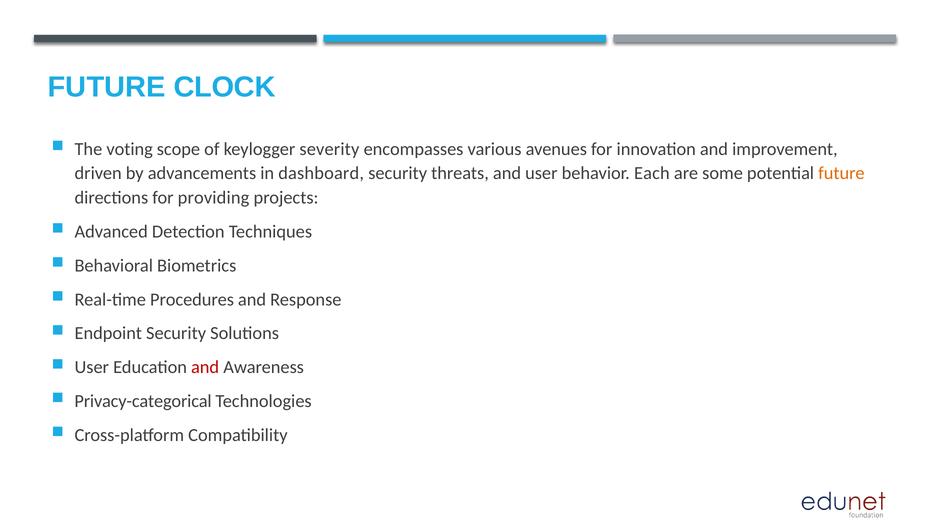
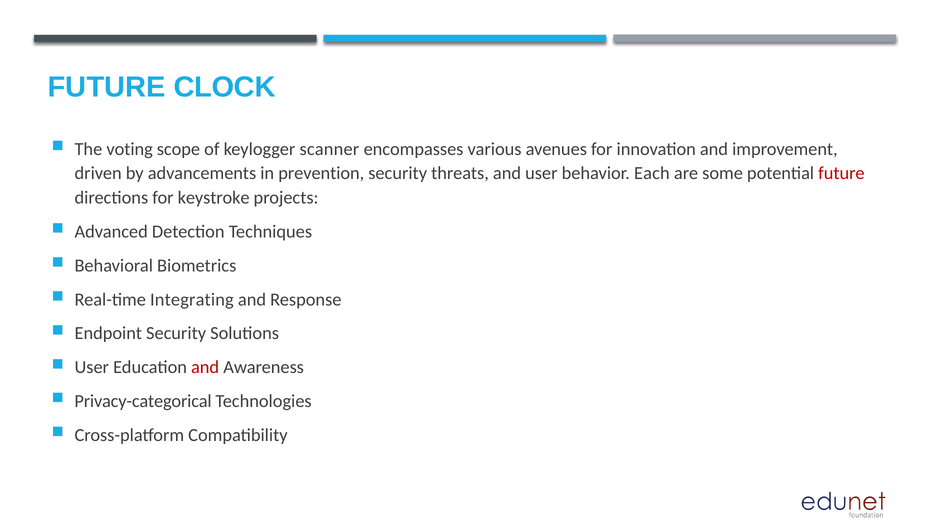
severity: severity -> scanner (329, 149)
dashboard: dashboard -> prevention (321, 173)
future colour: orange -> red (841, 173)
providing: providing -> keystroke (214, 198)
Procedures: Procedures -> Integrating (192, 300)
